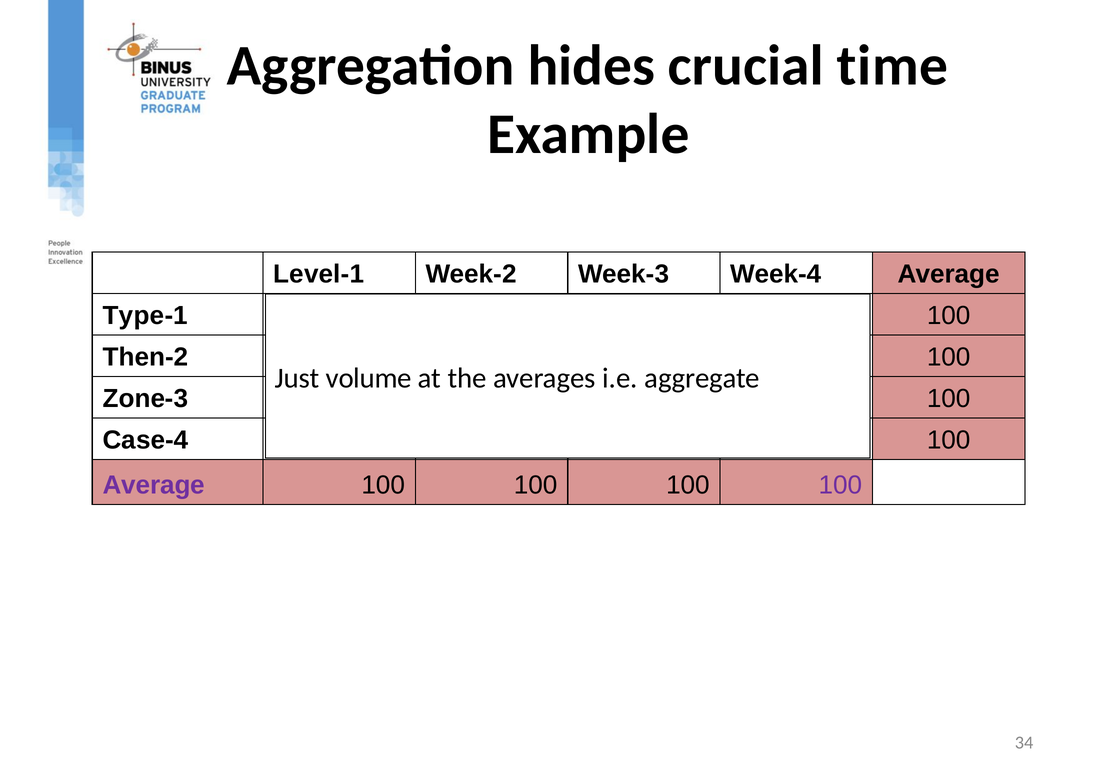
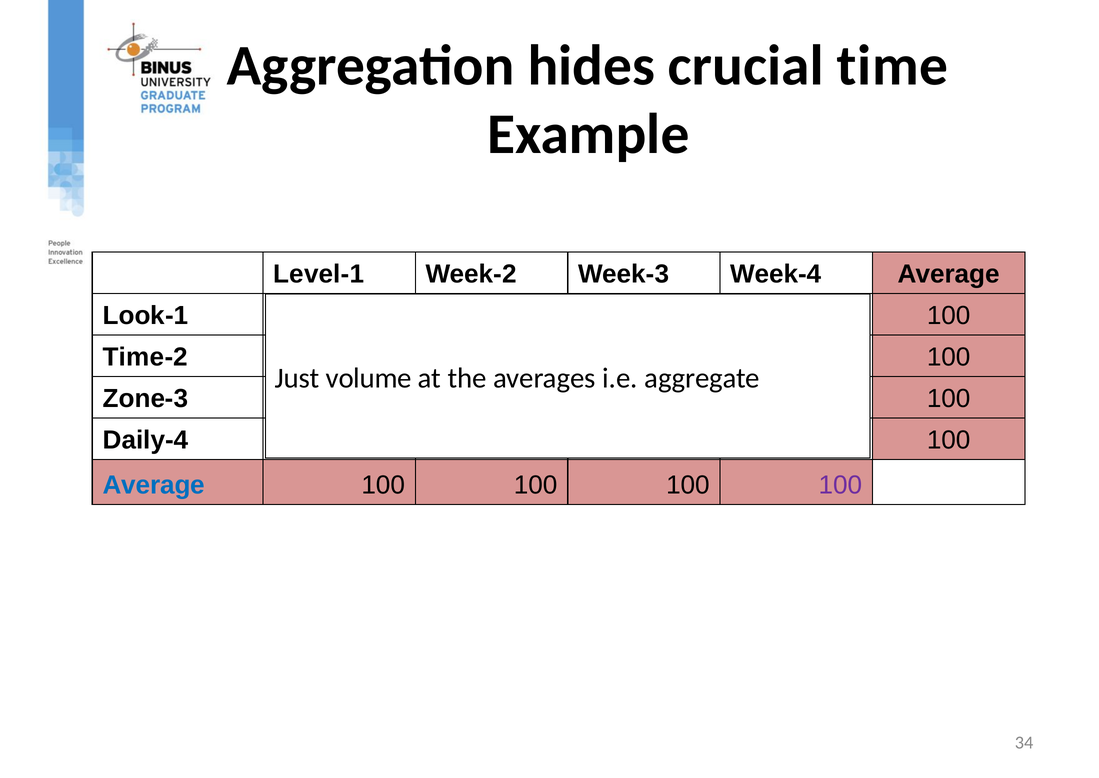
Type-1: Type-1 -> Look-1 (145, 316)
Then-2: Then-2 -> Time-2 (145, 357)
Case-4: Case-4 -> Daily-4 (145, 440)
Average colour: purple -> blue (154, 485)
